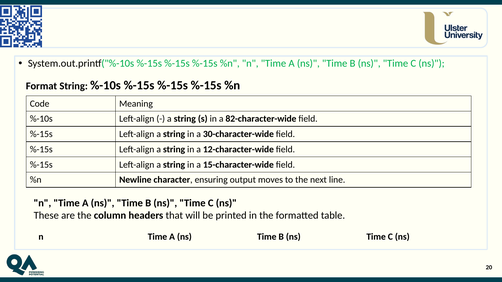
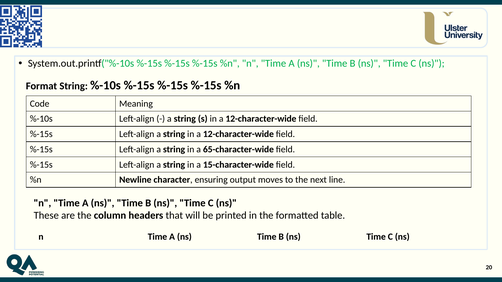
s in a 82-character-wide: 82-character-wide -> 12-character-wide (261, 119)
string in a 30-character-wide: 30-character-wide -> 12-character-wide (238, 134)
12-character-wide: 12-character-wide -> 65-character-wide (238, 150)
